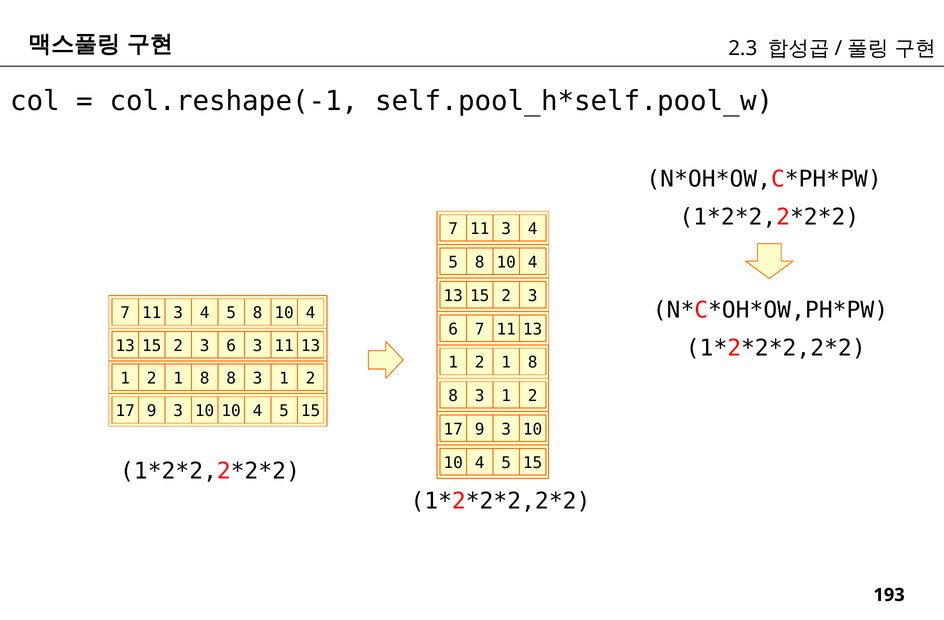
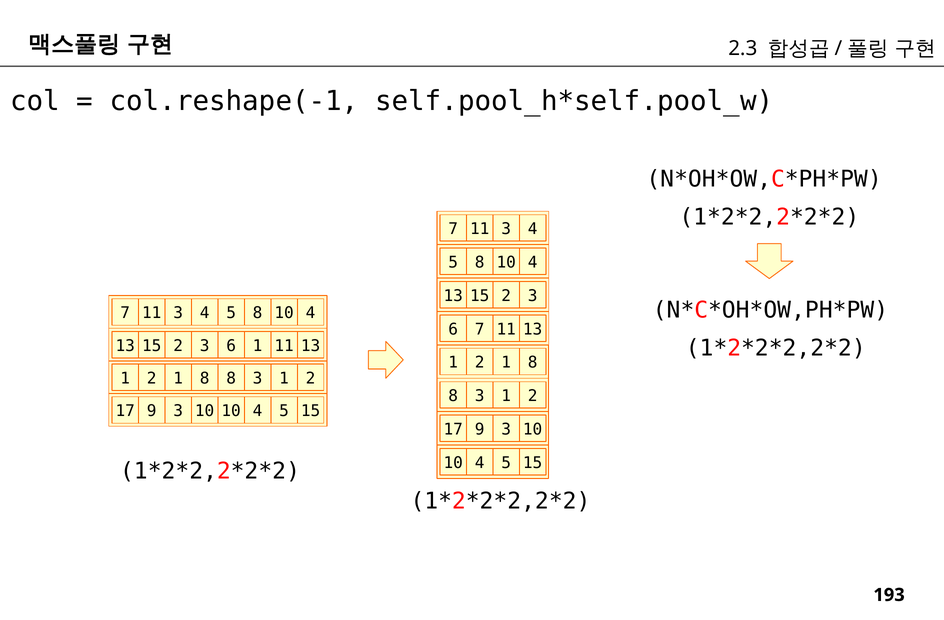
6 3: 3 -> 1 (258, 346)
